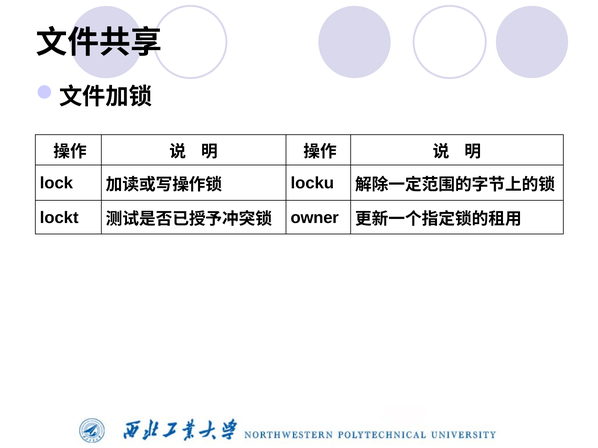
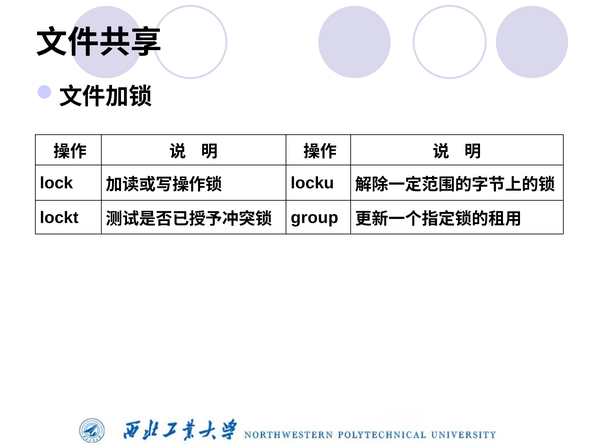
owner: owner -> group (315, 218)
